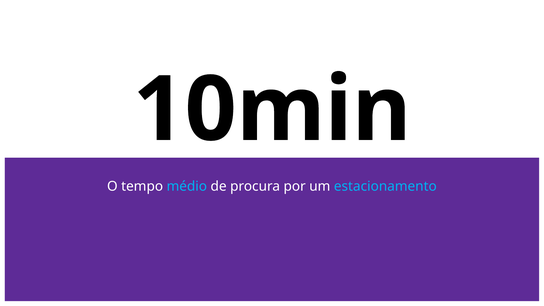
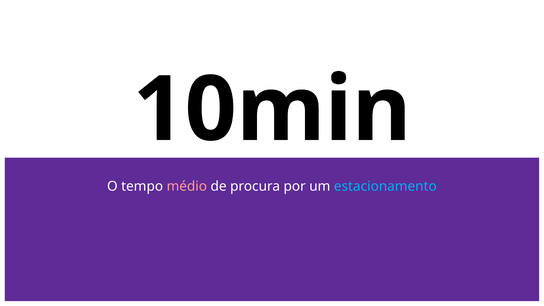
médio colour: light blue -> pink (187, 186)
